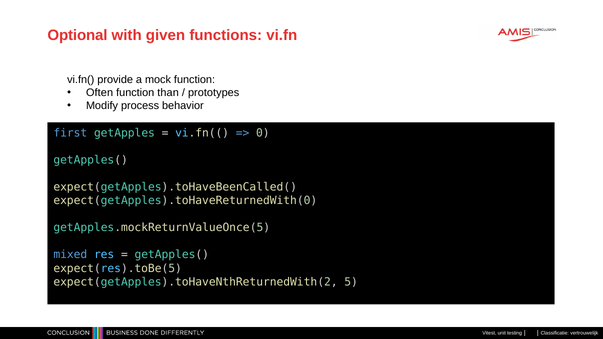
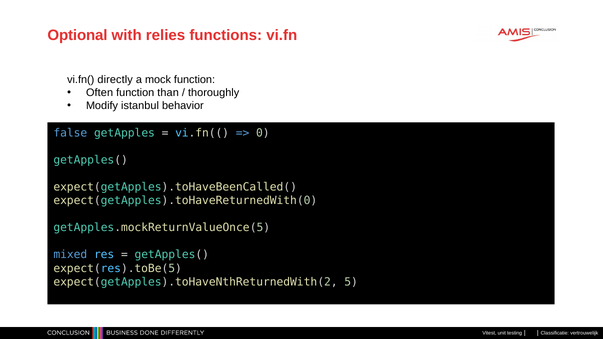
given: given -> relies (166, 35)
provide: provide -> directly (115, 80)
prototypes: prototypes -> thoroughly (214, 93)
process: process -> istanbul (140, 106)
first: first -> false (70, 133)
